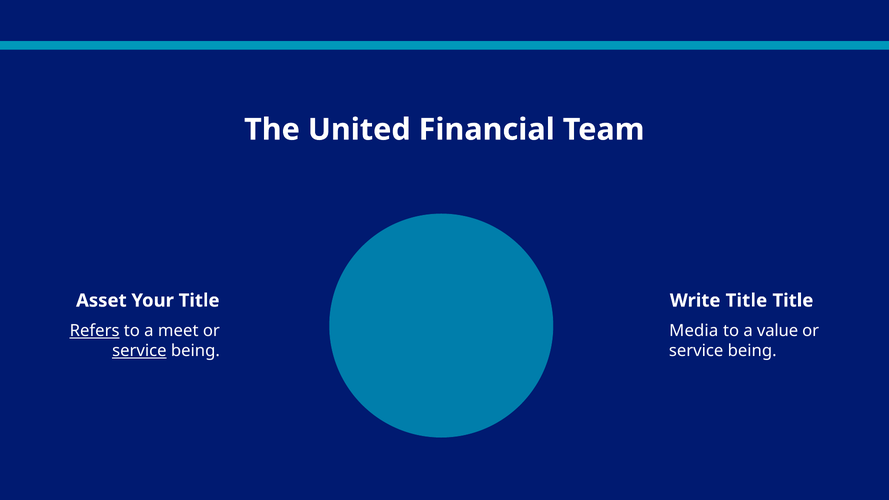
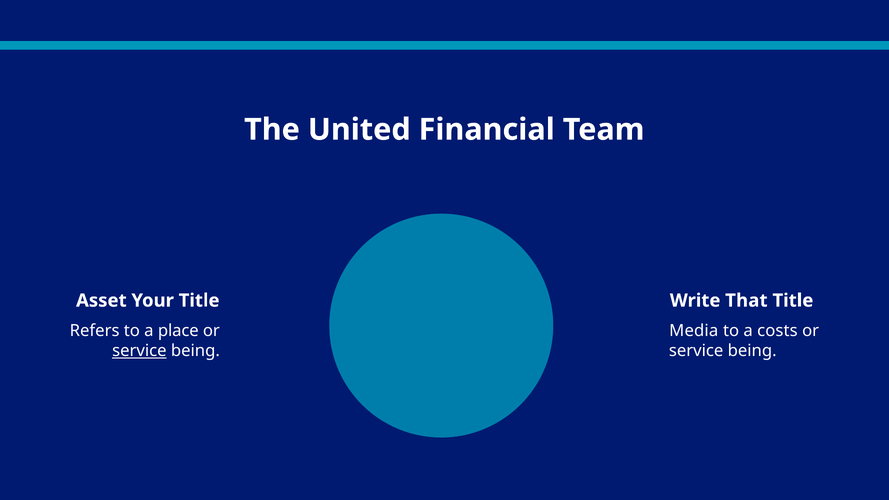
Write Title: Title -> That (746, 301)
Refers underline: present -> none (95, 331)
meet: meet -> place (178, 331)
value: value -> costs (777, 331)
